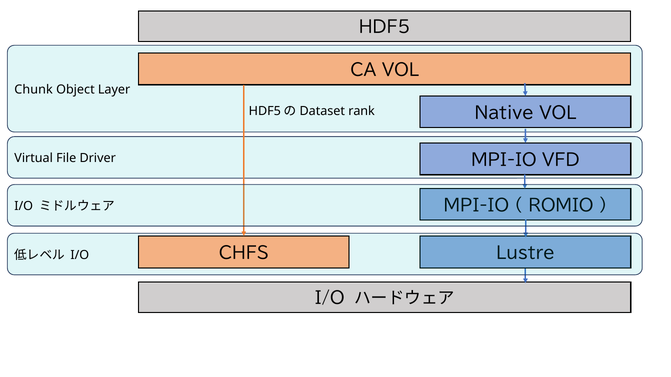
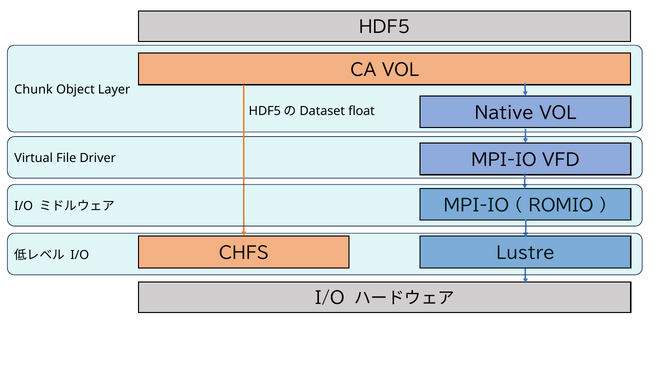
rank: rank -> float (362, 111)
